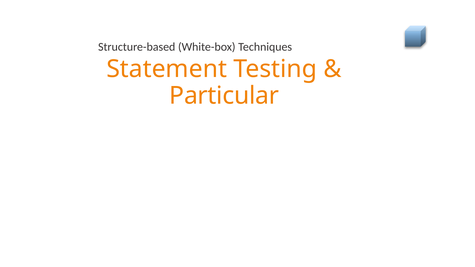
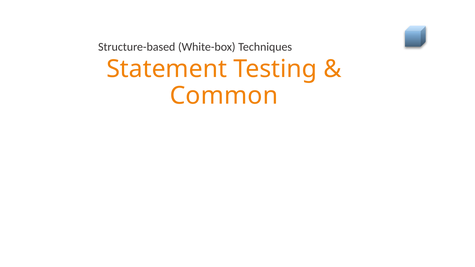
Particular: Particular -> Common (224, 96)
